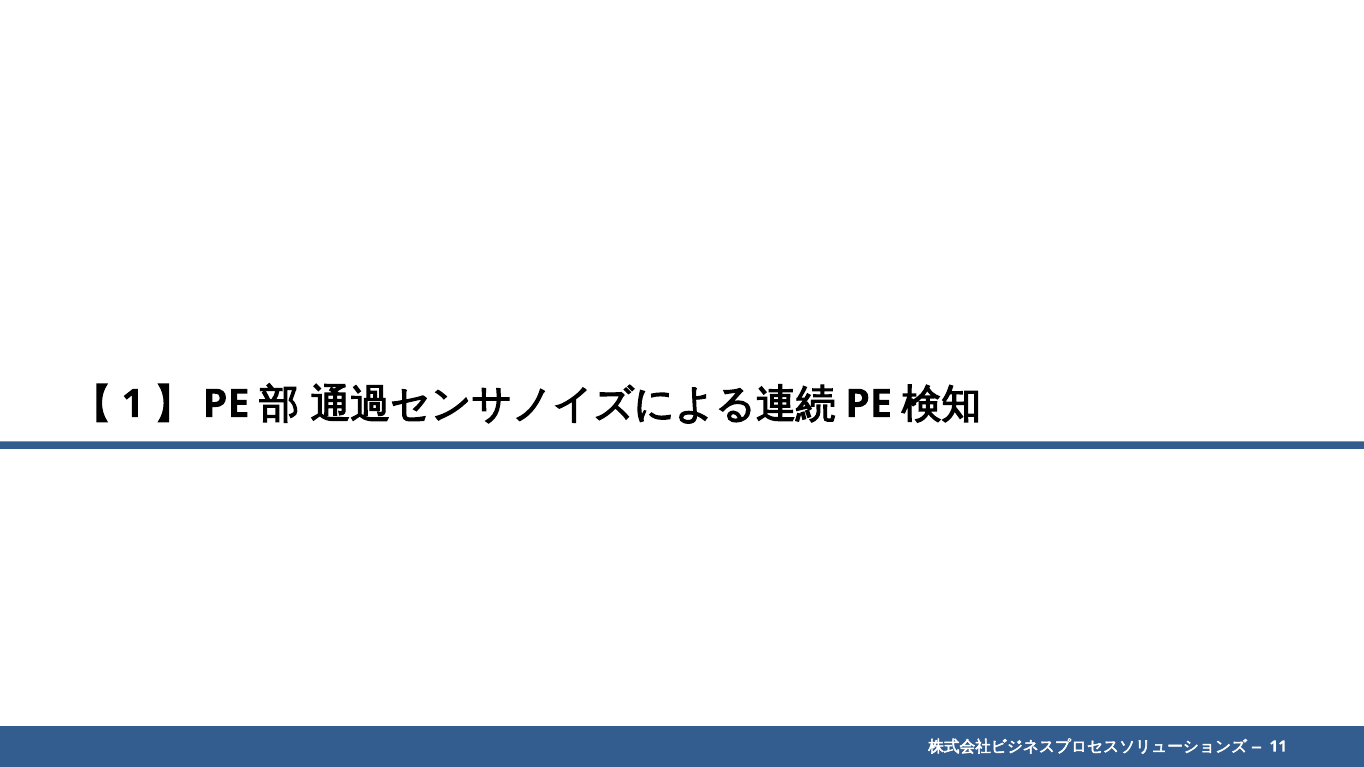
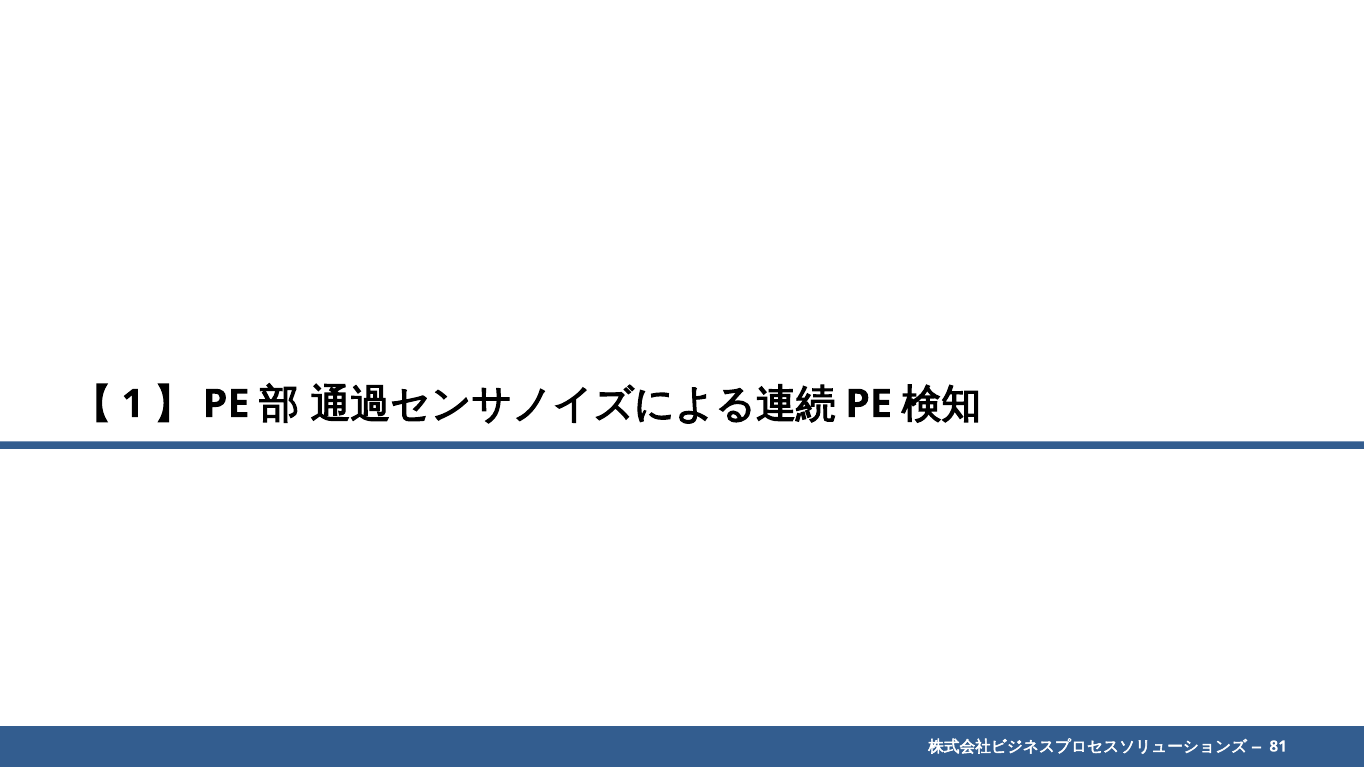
11: 11 -> 81 (1278, 747)
